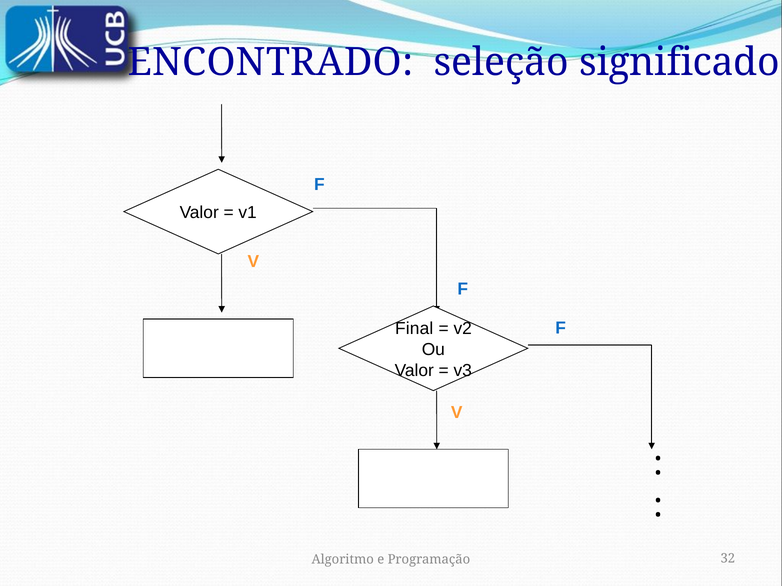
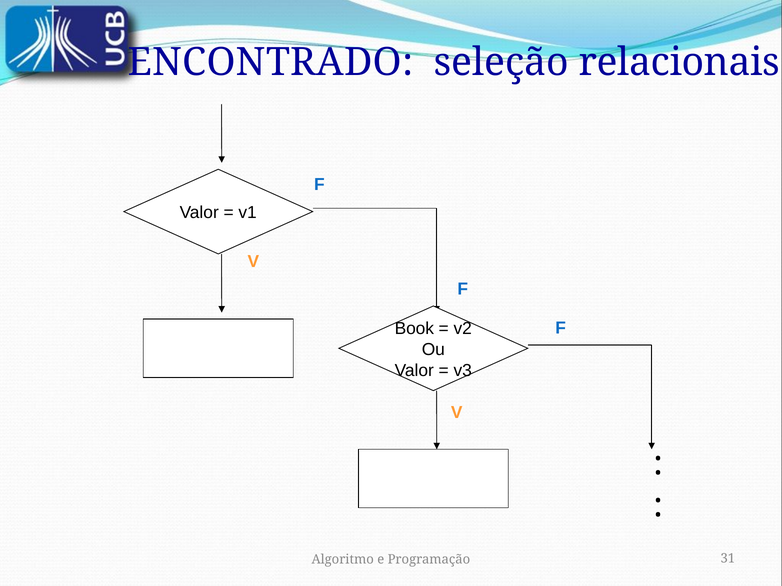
significado: significado -> relacionais (680, 62)
Final: Final -> Book (414, 329)
32: 32 -> 31 (728, 559)
